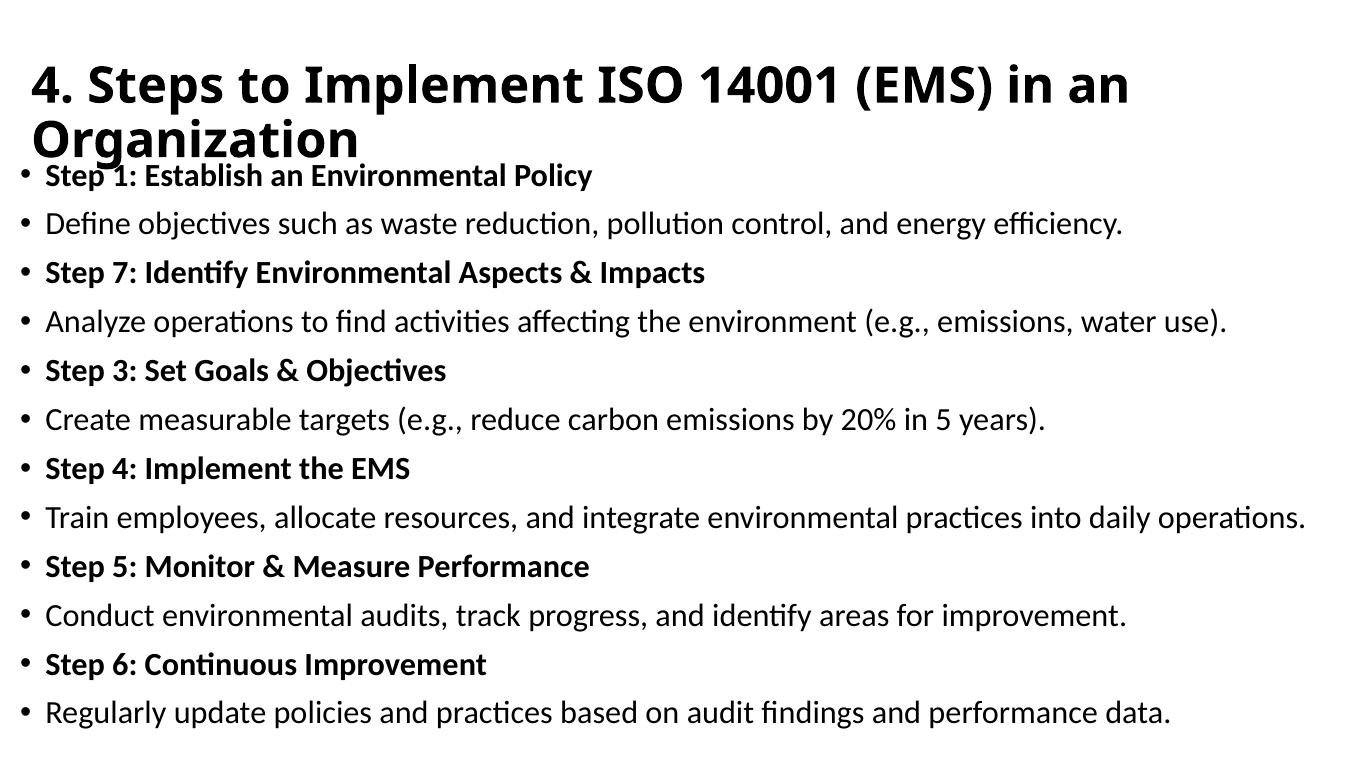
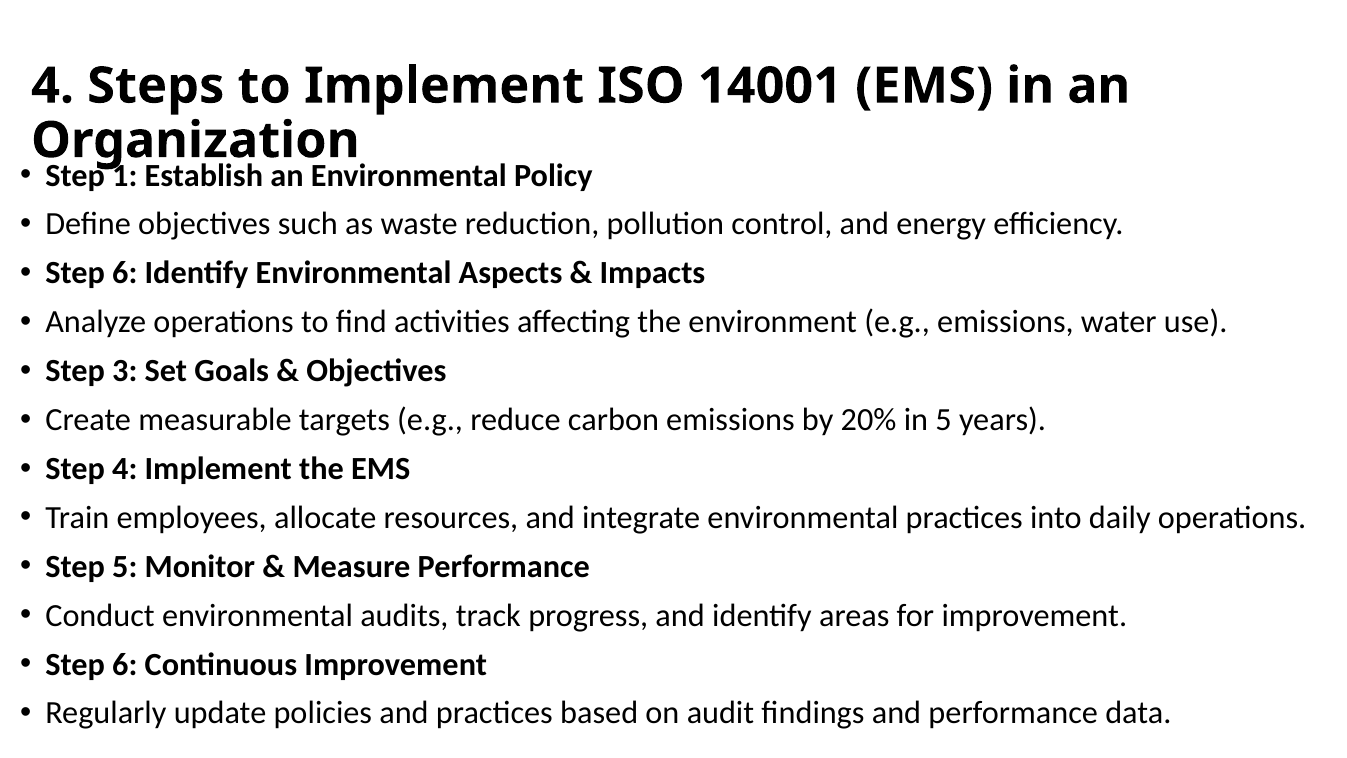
7: 7 -> 6 (125, 273)
